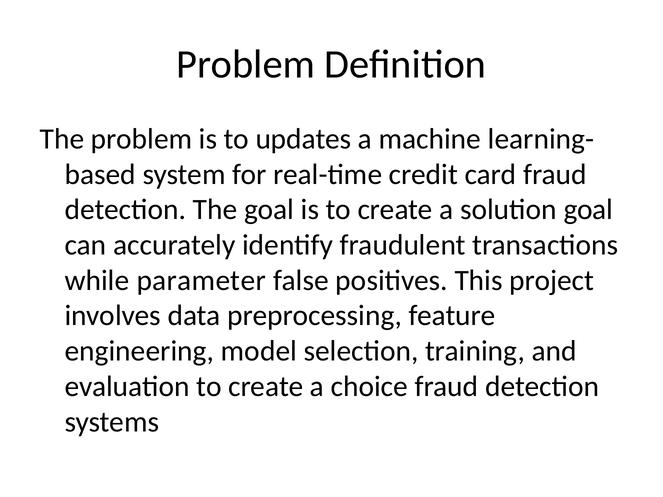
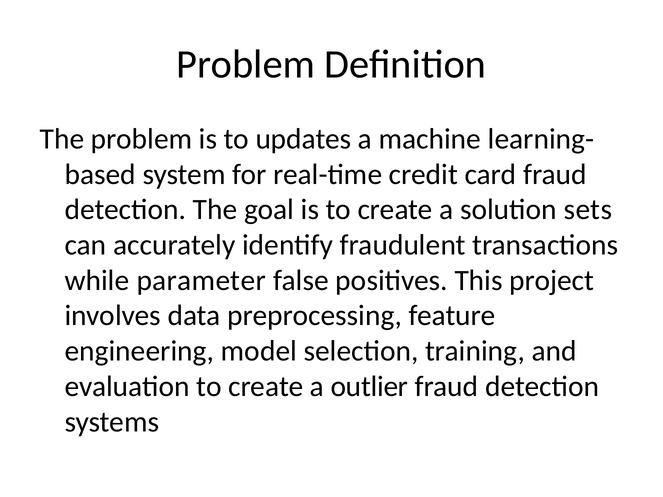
solution goal: goal -> sets (588, 210)
choice: choice -> outlier (369, 387)
